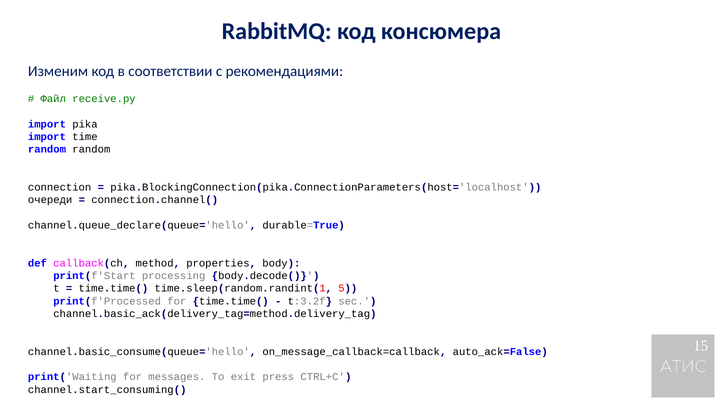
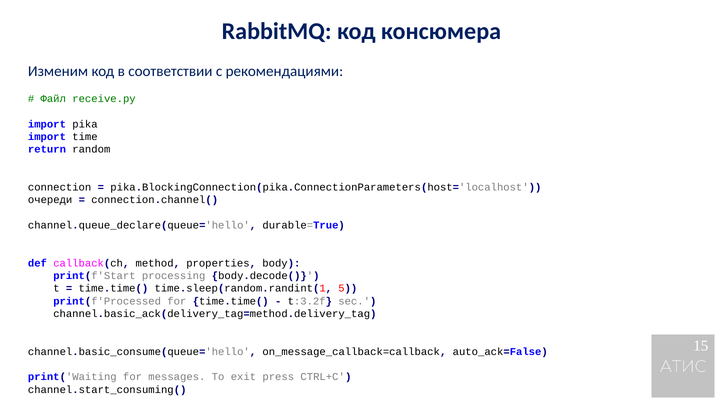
random: random -> return (47, 150)
